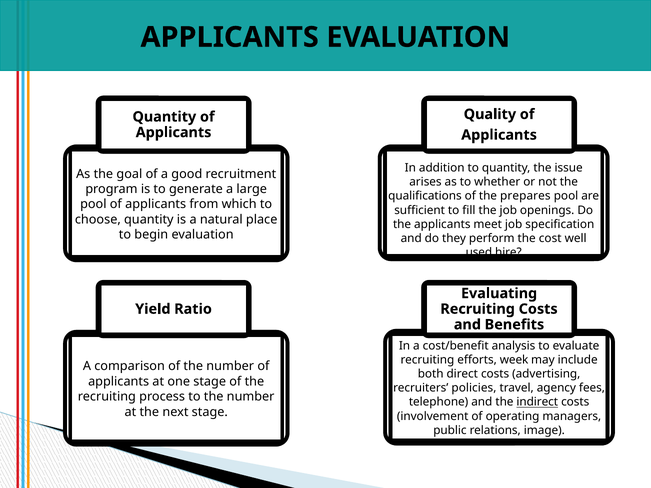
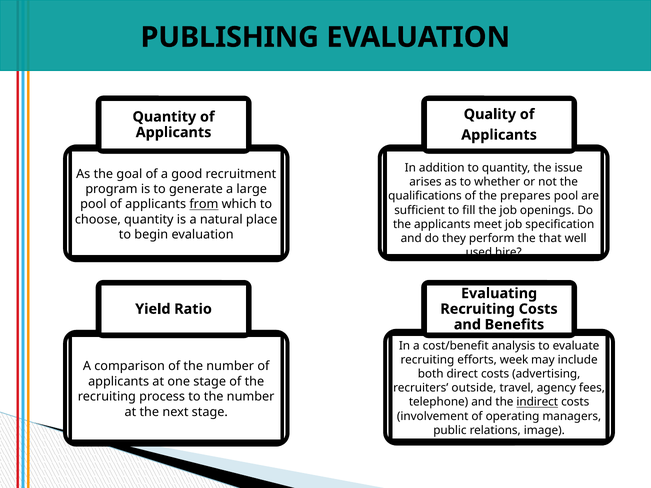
APPLICANTS: APPLICANTS -> PUBLISHING (230, 37)
from underline: none -> present (204, 204)
cost: cost -> that (550, 238)
policies: policies -> outside (474, 388)
